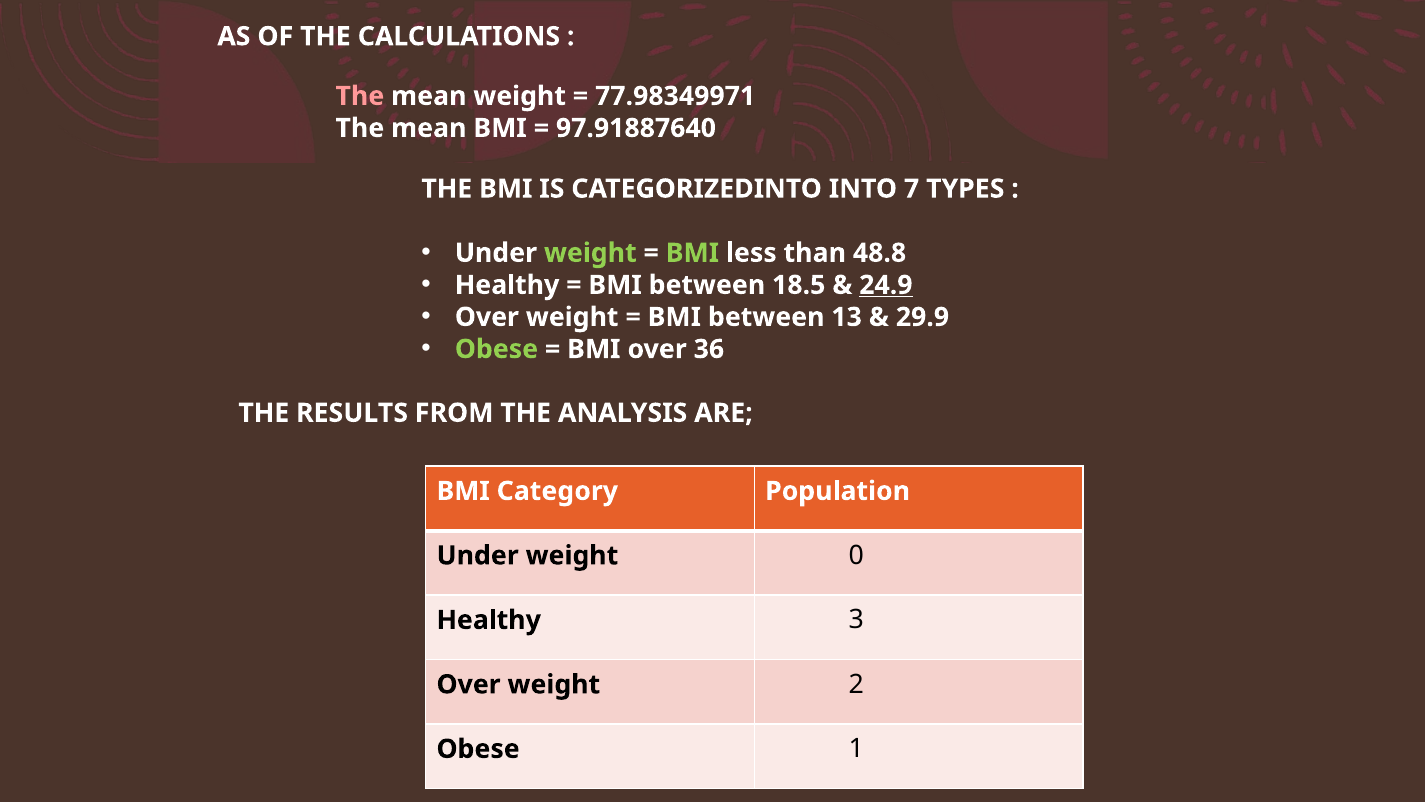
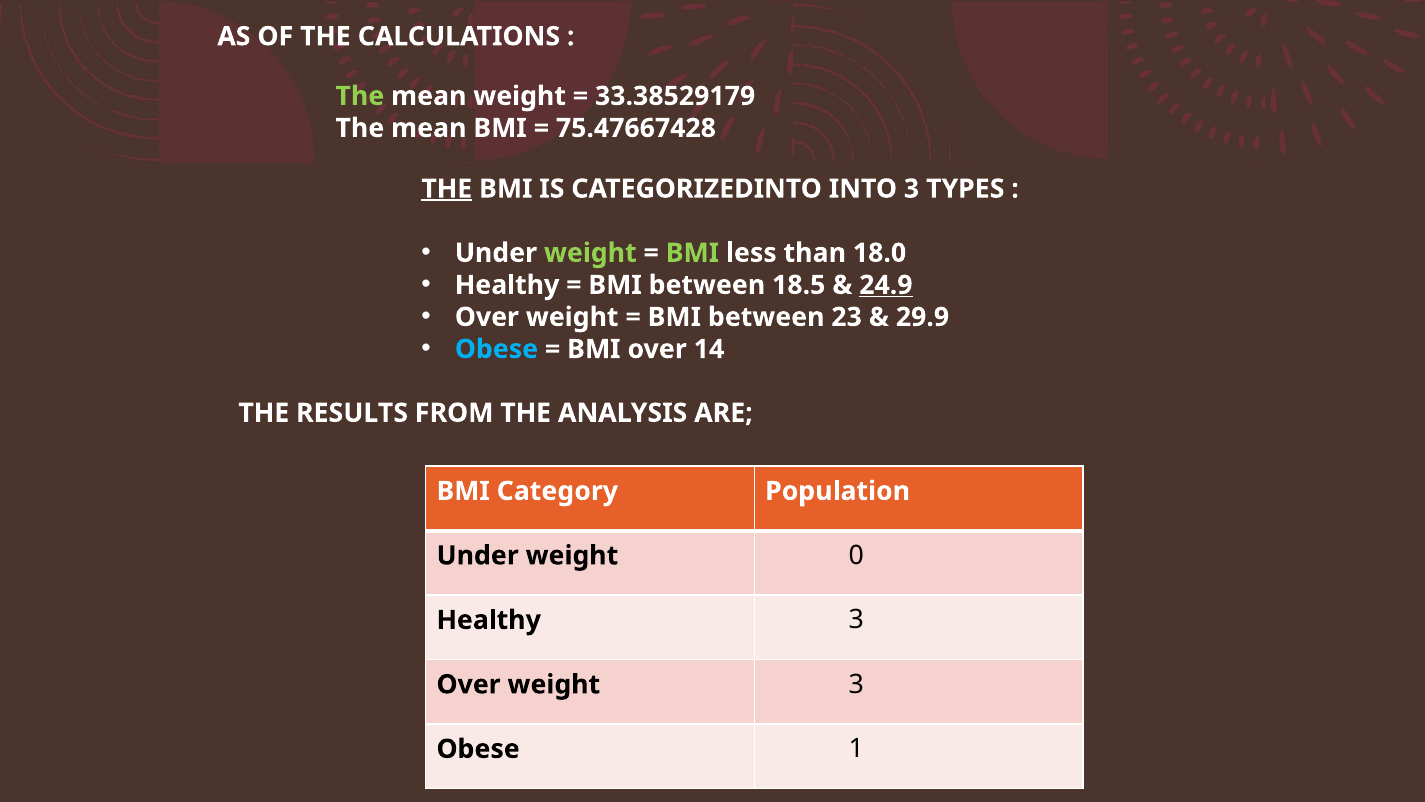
The colour: pink -> light green (360, 96)
77.98349971: 77.98349971 -> 33.38529179 (675, 96)
97.91887640: 97.91887640 -> 75.47667428 (636, 128)
THE underline: none -> present (447, 189)
INTO 7: 7 -> 3 (912, 189)
48.8: 48.8 -> 18.0 (880, 253)
13: 13 -> 23 (847, 317)
Obese colour: light green -> light blue (496, 349)
36: 36 -> 14 (709, 349)
weight 2: 2 -> 3 (856, 684)
